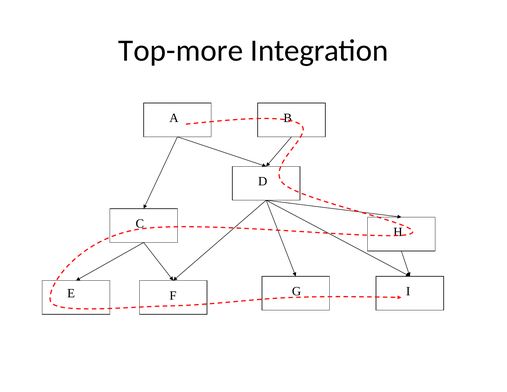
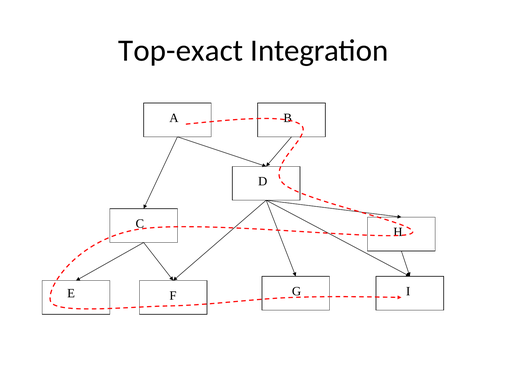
Top-more: Top-more -> Top-exact (181, 50)
